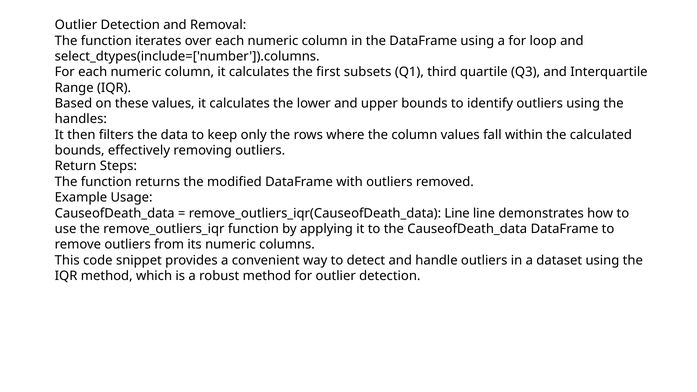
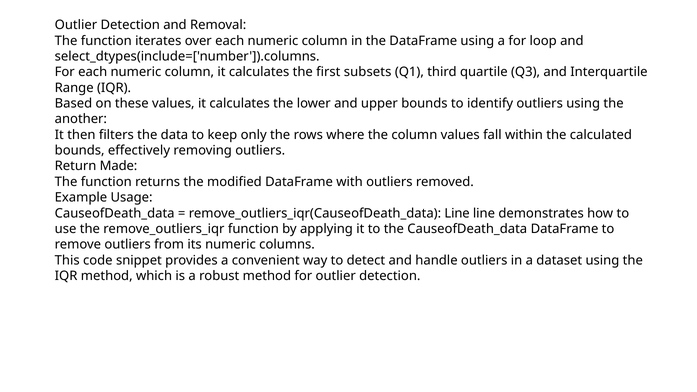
handles: handles -> another (81, 119)
Steps: Steps -> Made (119, 166)
